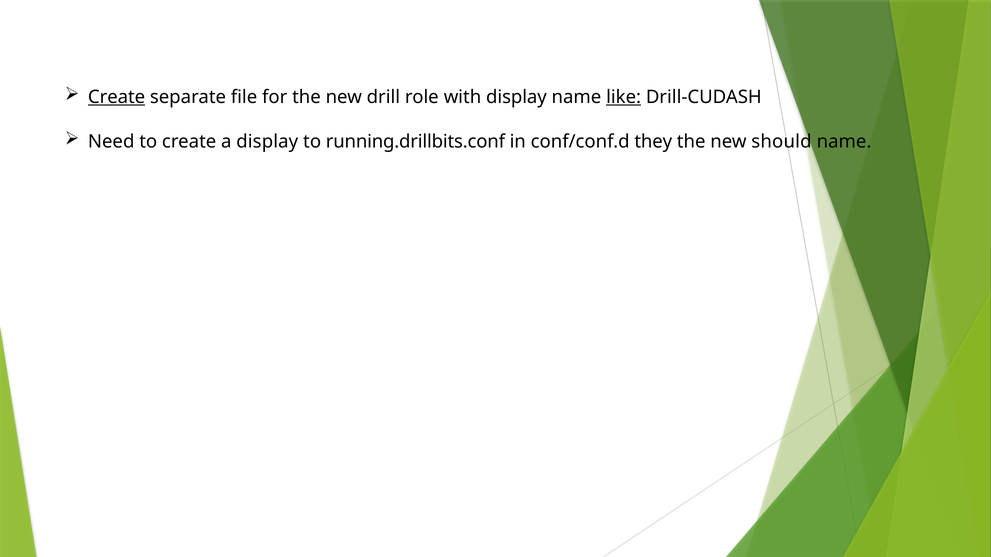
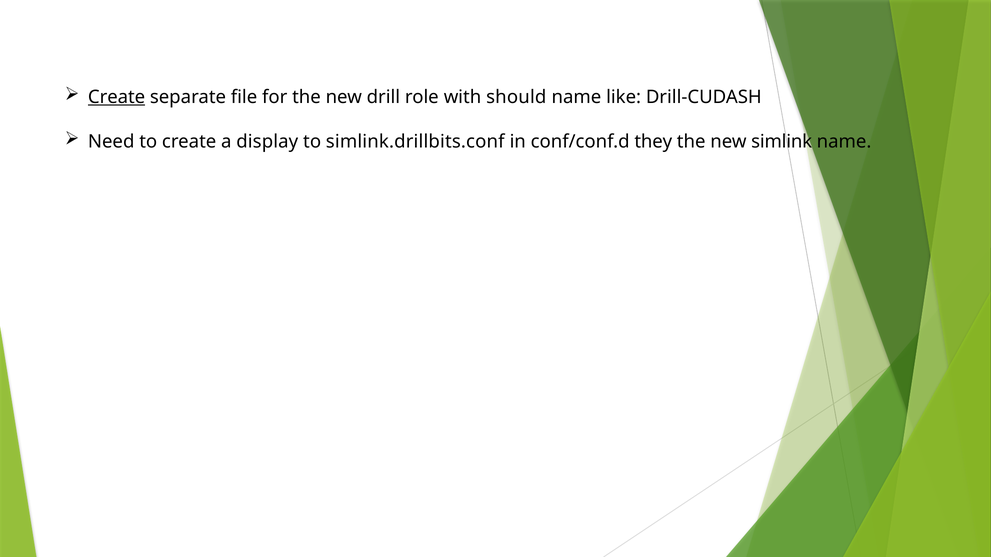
with display: display -> should (516, 97)
like underline: present -> none (624, 97)
running.drillbits.conf: running.drillbits.conf -> simlink.drillbits.conf (415, 142)
should: should -> simlink (782, 142)
